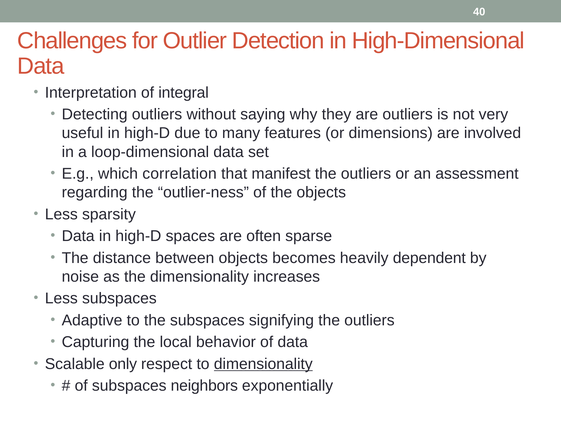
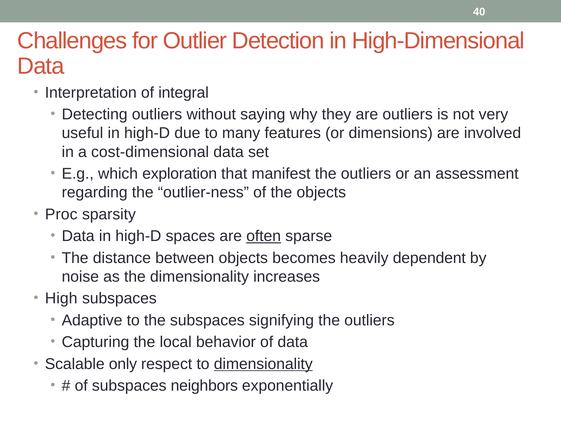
loop-dimensional: loop-dimensional -> cost-dimensional (150, 152)
correlation: correlation -> exploration (180, 174)
Less: Less -> Proc (61, 214)
often underline: none -> present (264, 236)
Less: Less -> High (61, 298)
